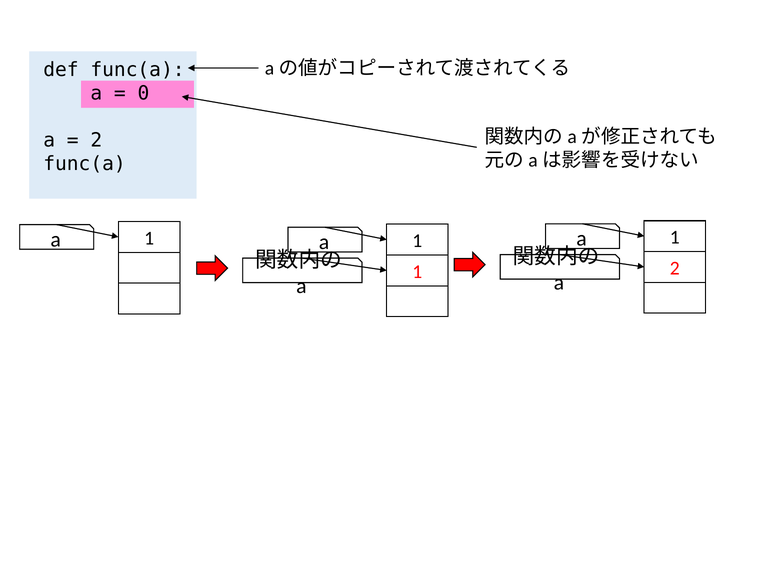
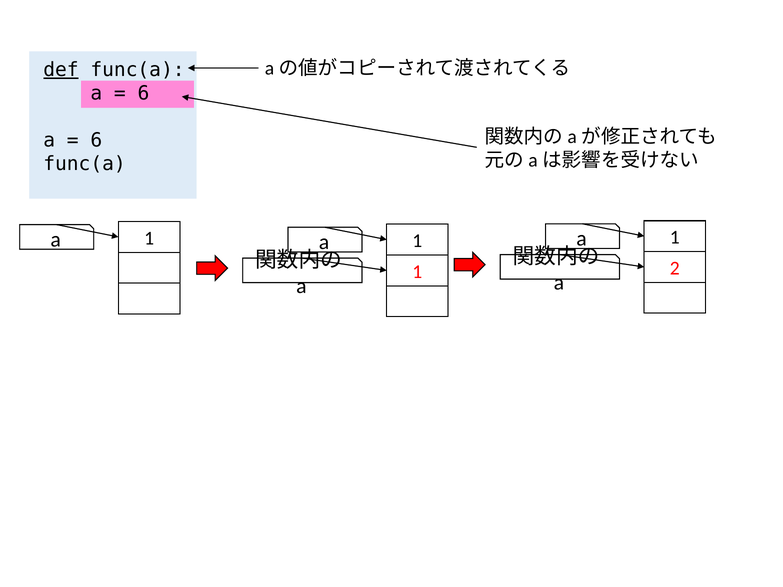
def underline: none -> present (61, 70)
0: 0 -> 6 (143, 93)
2: 2 -> 6 (96, 140)
